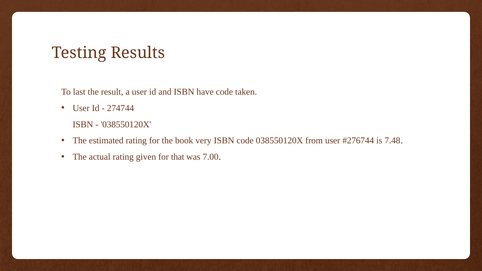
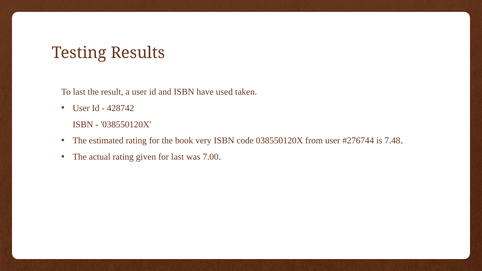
have code: code -> used (224, 92)
274744: 274744 -> 428742 (120, 108)
for that: that -> last (178, 157)
